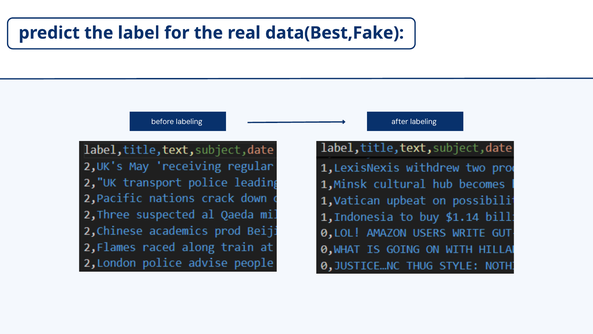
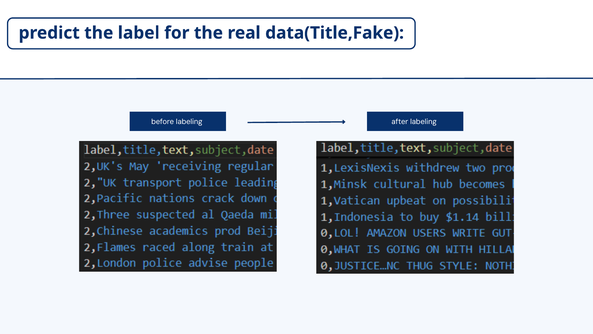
data(Best,Fake: data(Best,Fake -> data(Title,Fake (335, 33)
